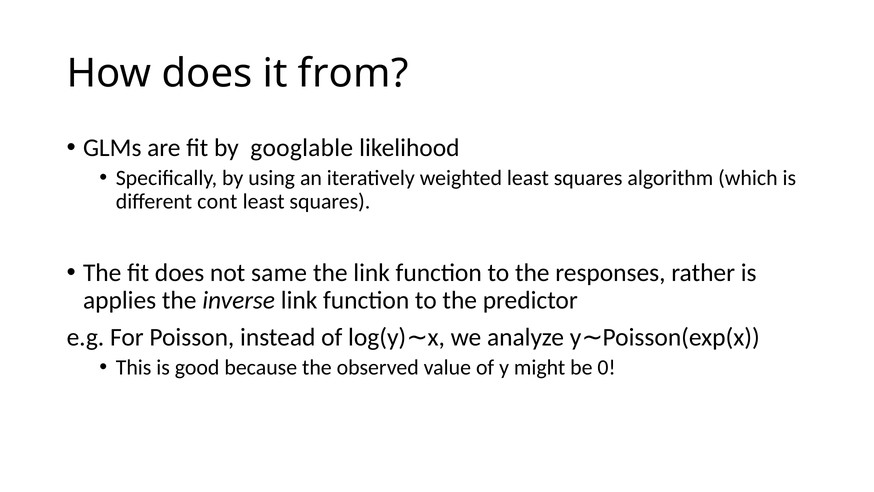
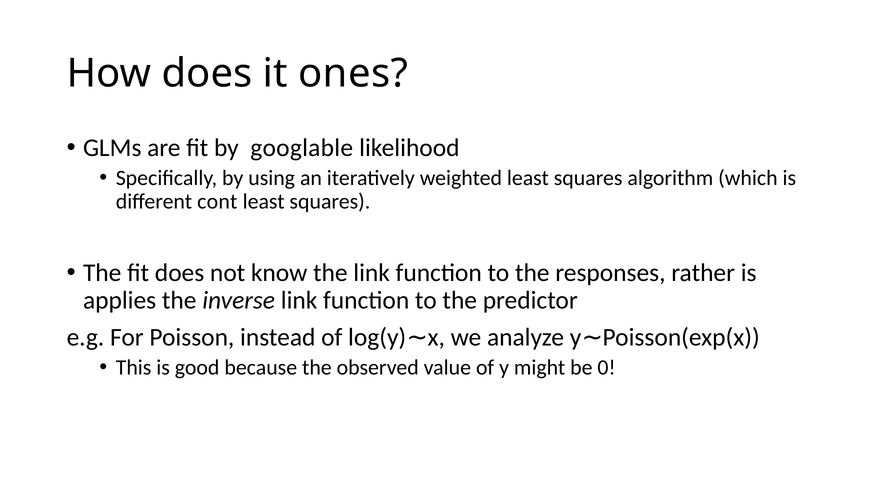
from: from -> ones (353, 73)
same: same -> know (279, 273)
